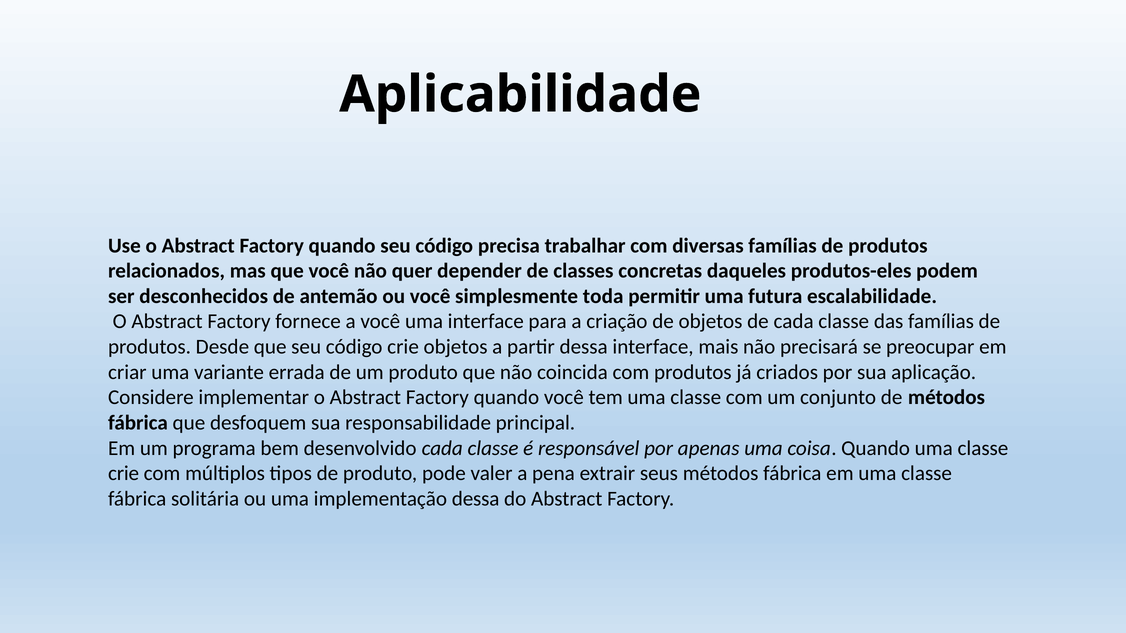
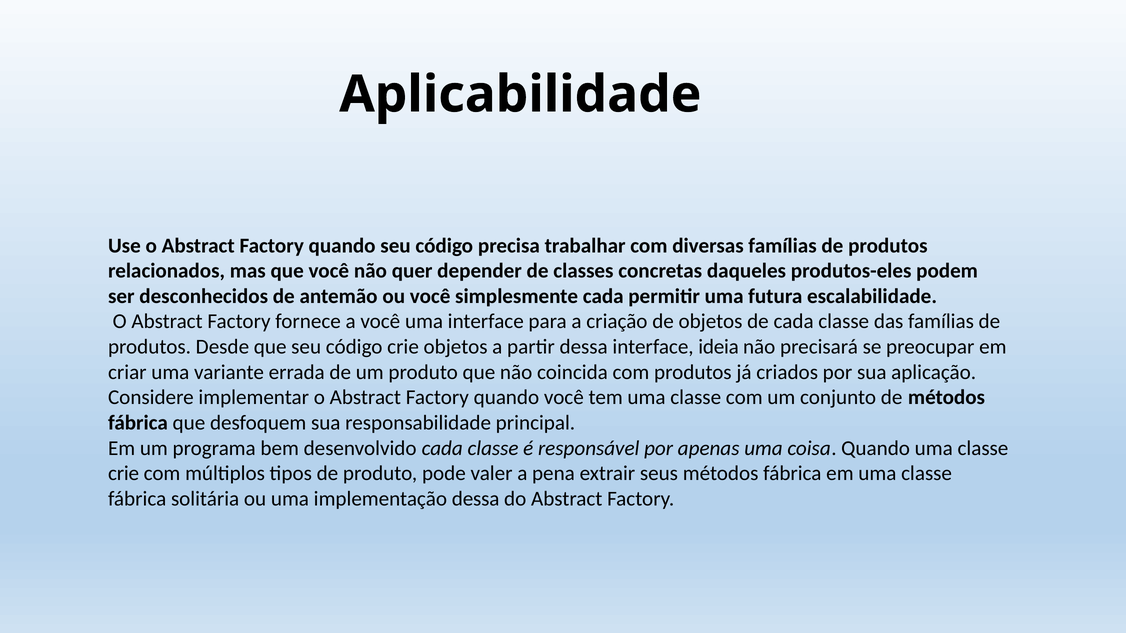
simplesmente toda: toda -> cada (603, 296)
mais: mais -> ideia (719, 347)
